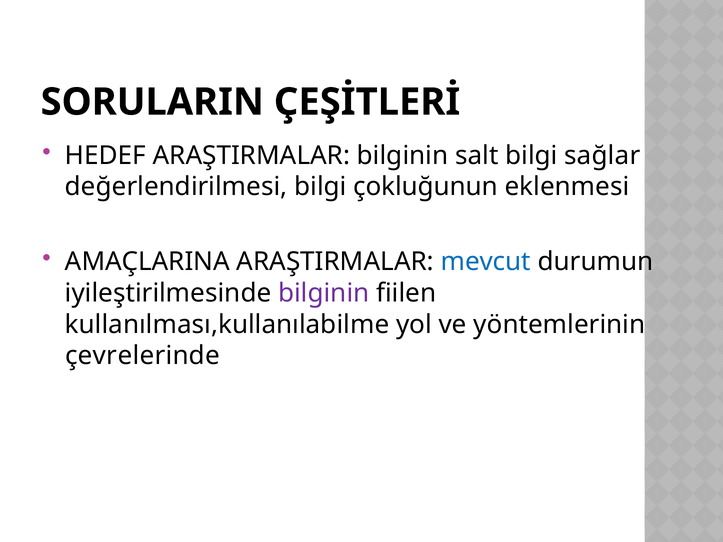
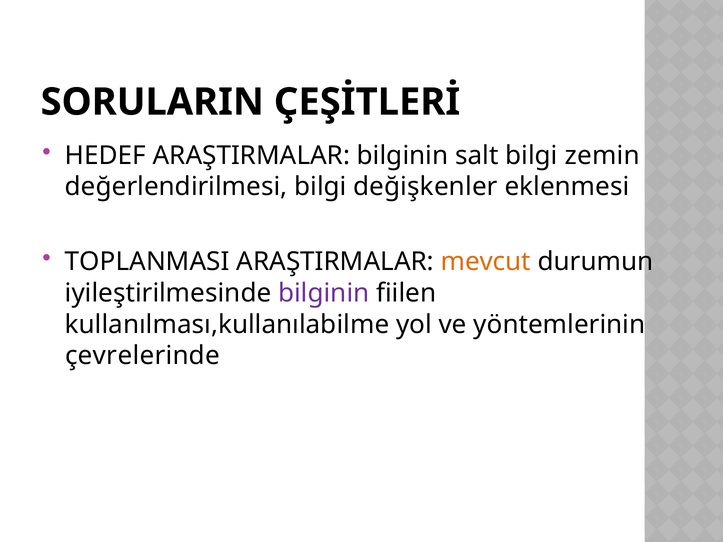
sağlar: sağlar -> zemin (602, 156)
çokluğunun: çokluğunun -> değişkenler (425, 187)
AMAÇLARINA: AMAÇLARINA -> TOPLANMASI (147, 262)
mevcut colour: blue -> orange (486, 262)
